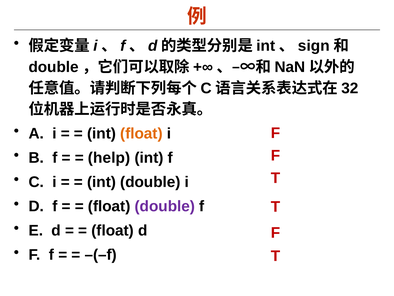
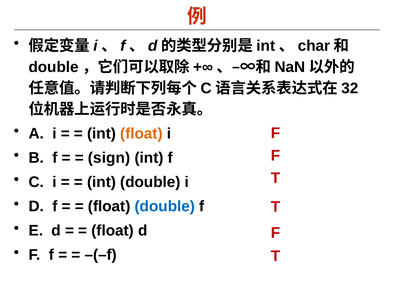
sign: sign -> char (314, 46)
help: help -> sign (109, 158)
double colour: purple -> blue (165, 206)
